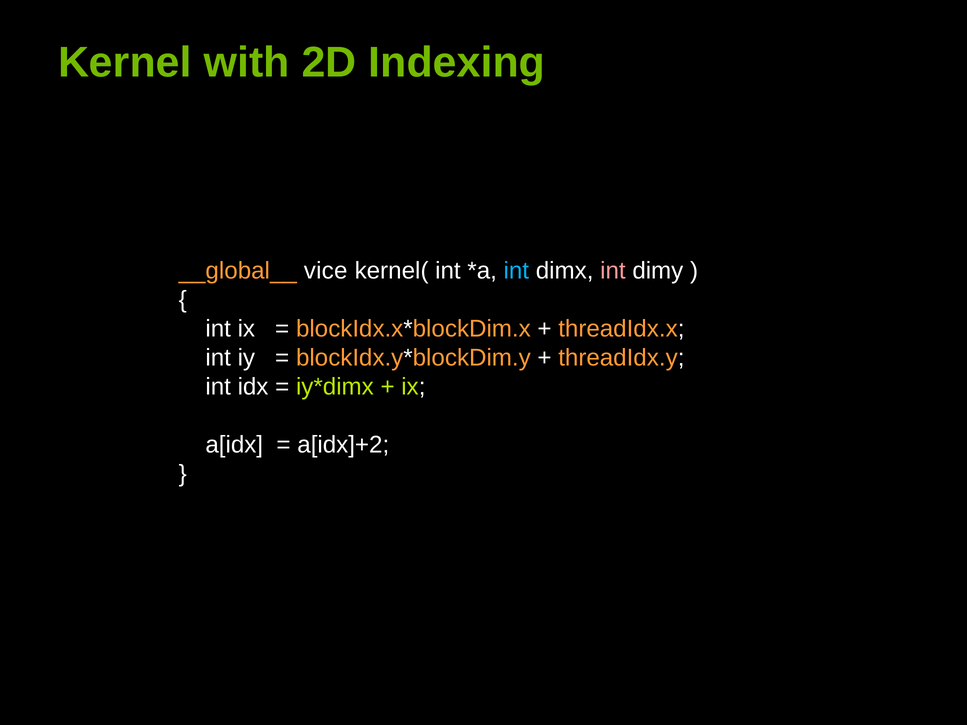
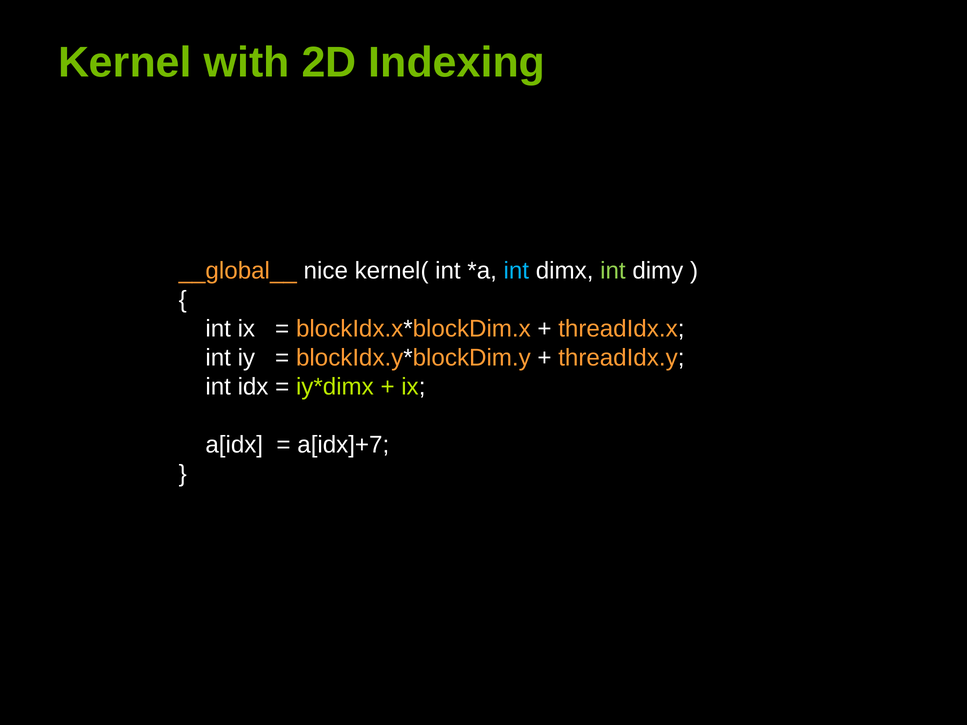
vice: vice -> nice (326, 271)
int colour: pink -> light green (613, 271)
a[idx]+2: a[idx]+2 -> a[idx]+7 (343, 445)
